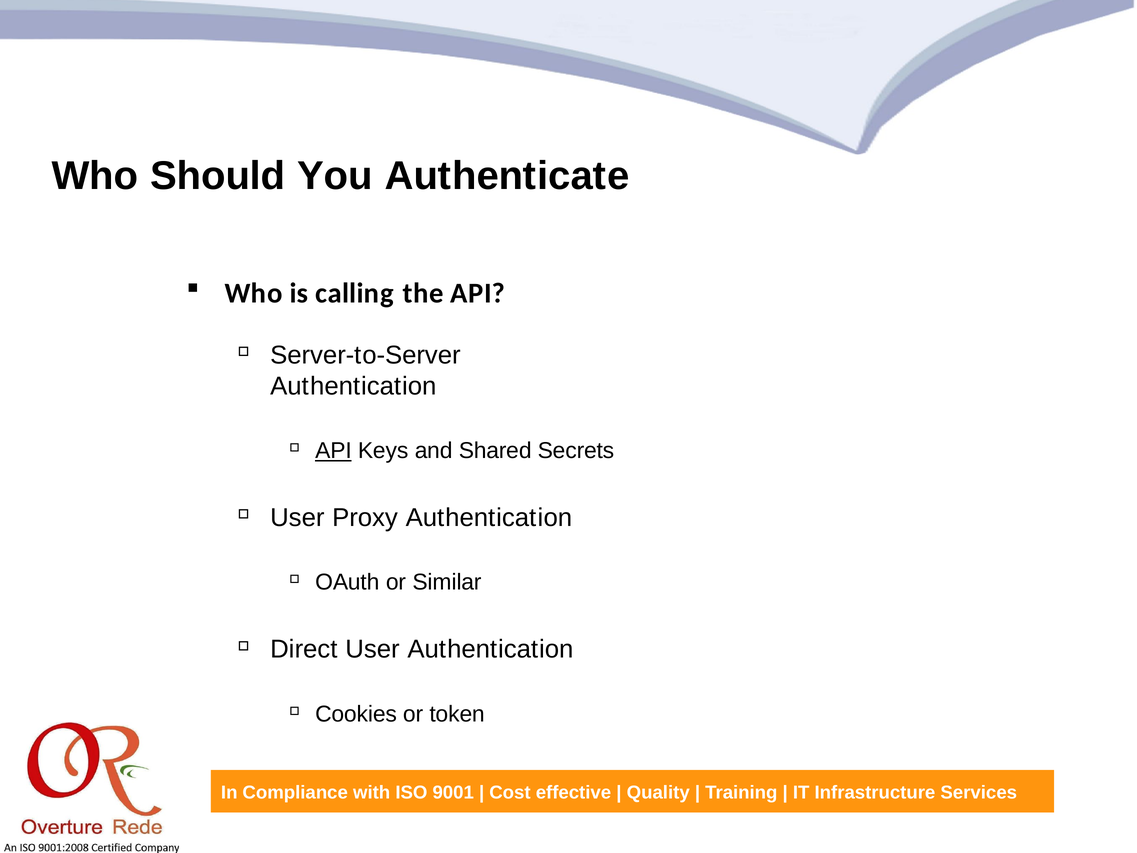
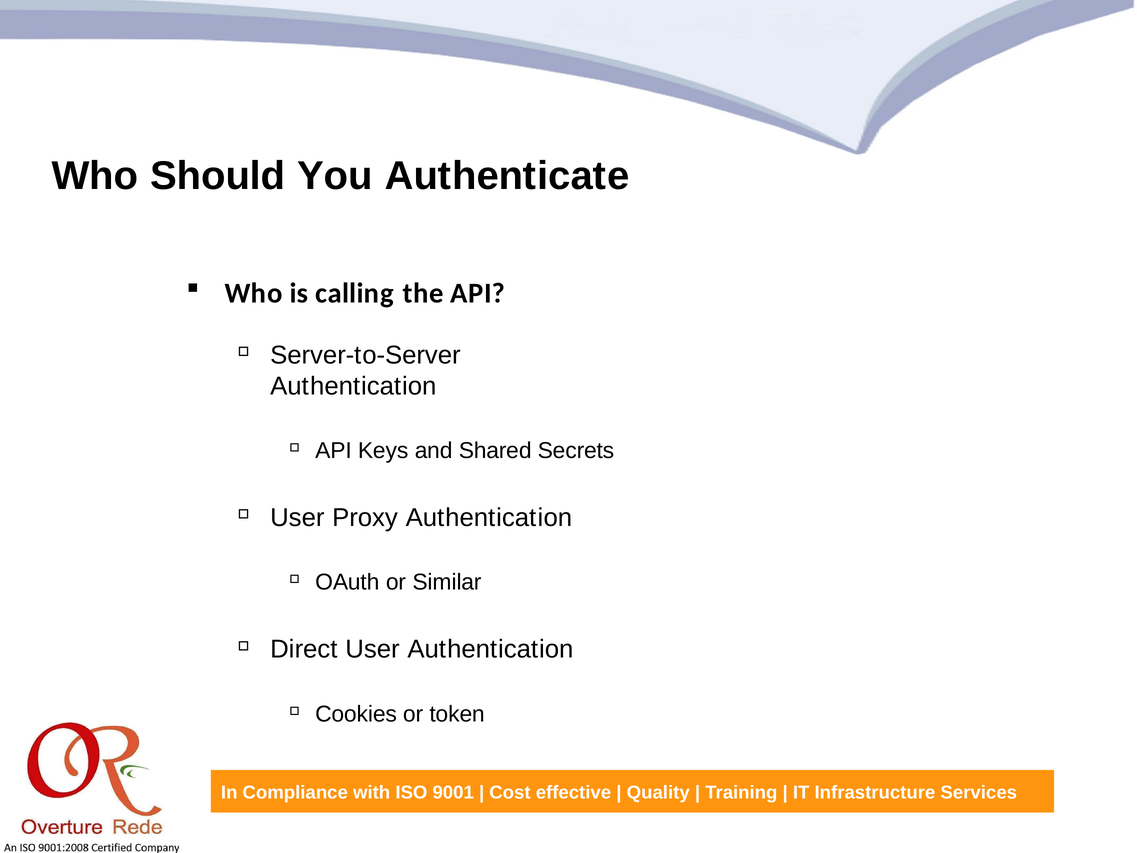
API underline: present -> none (333, 451)
